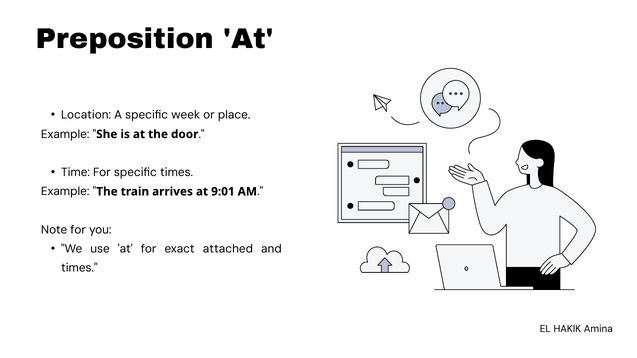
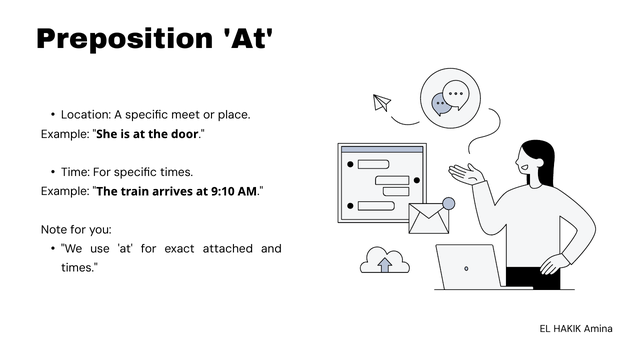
week: week -> meet (186, 115)
9:01: 9:01 -> 9:10 (223, 192)
